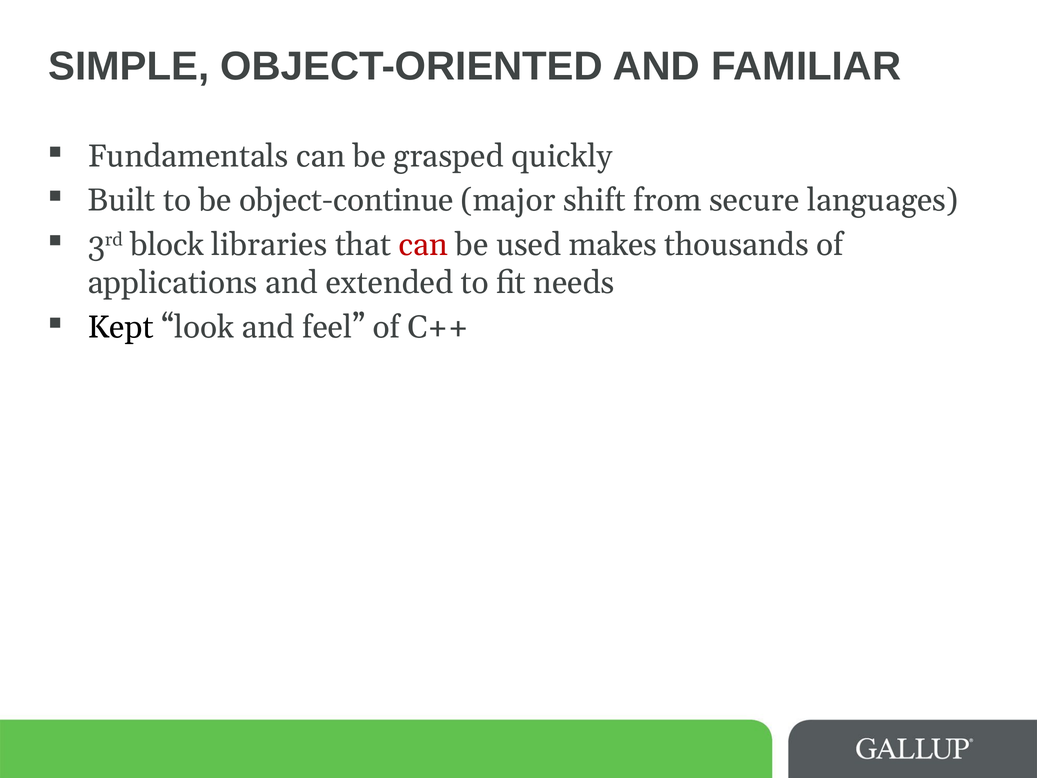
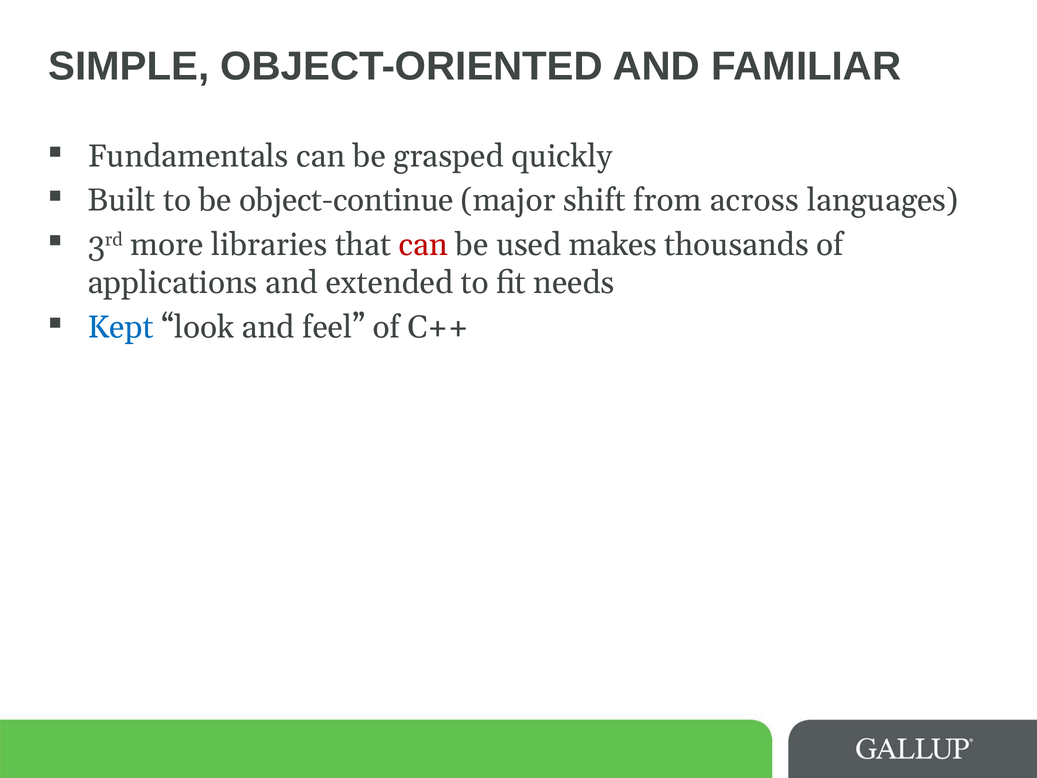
secure: secure -> across (754, 200)
block: block -> more (167, 245)
Kept colour: black -> blue (121, 327)
